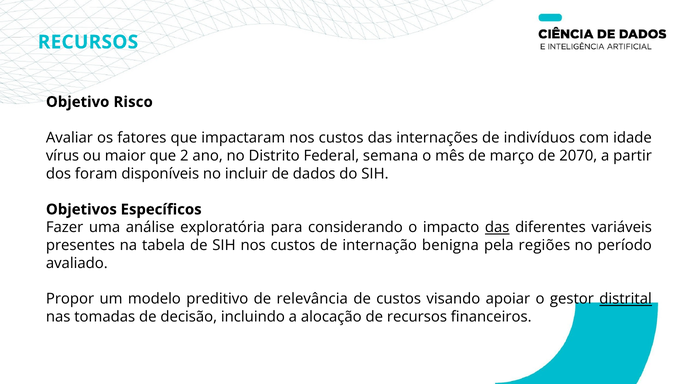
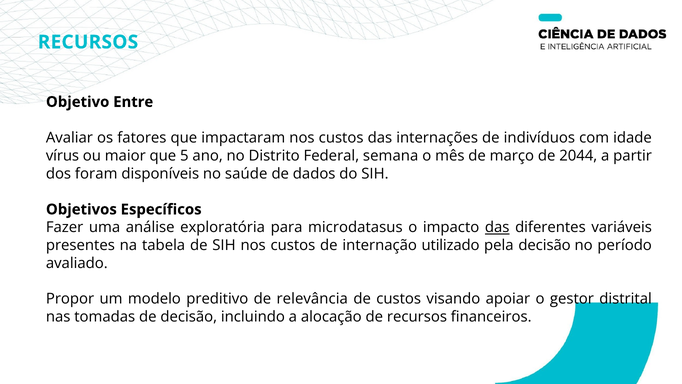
Risco: Risco -> Entre (133, 102)
2: 2 -> 5 (184, 156)
2070: 2070 -> 2044 (578, 156)
incluir: incluir -> saúde (246, 173)
considerando: considerando -> microdatasus (355, 227)
benigna: benigna -> utilizado (451, 245)
pela regiões: regiões -> decisão (545, 245)
distrital underline: present -> none (626, 299)
